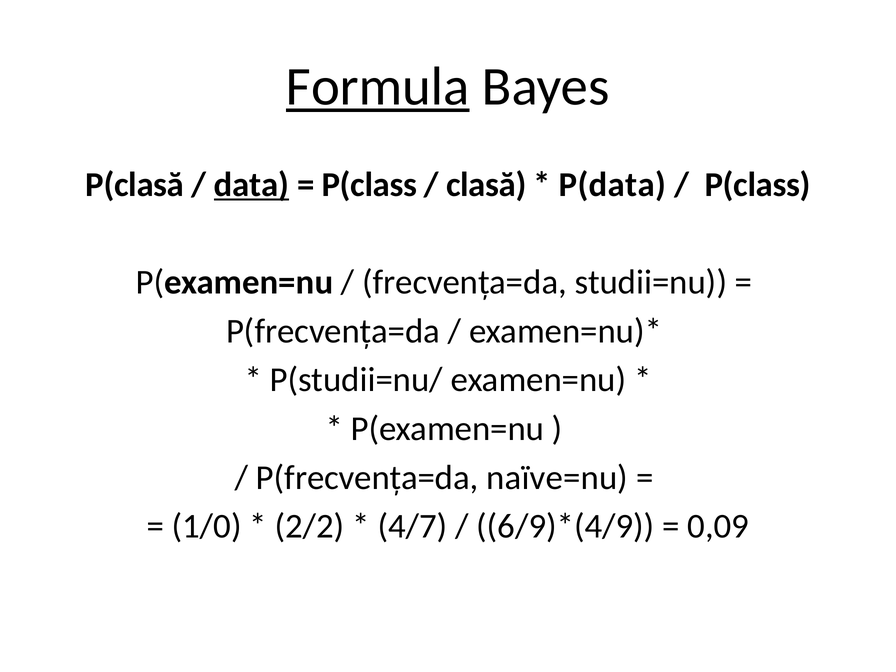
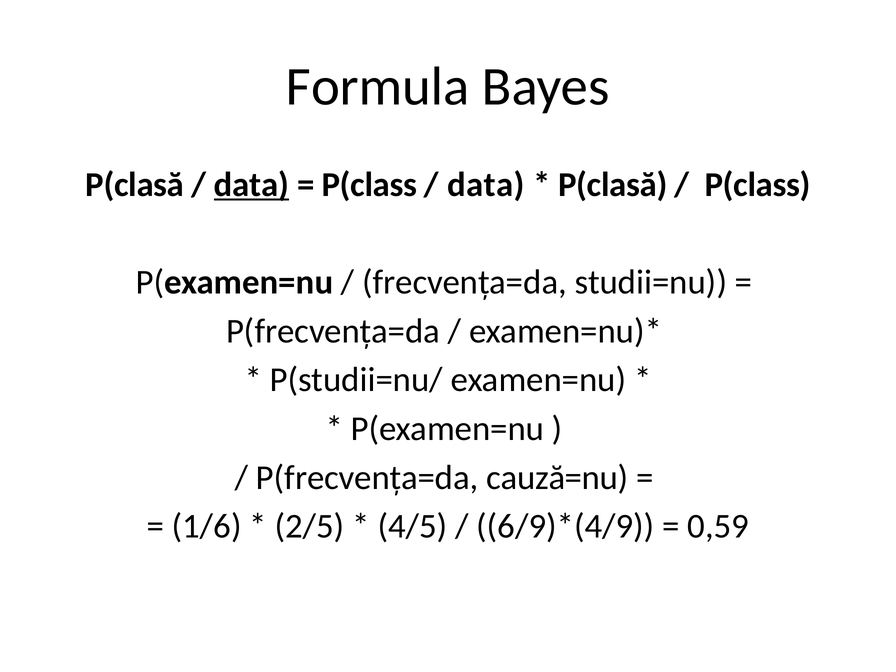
Formula underline: present -> none (378, 87)
clasă: clasă -> data (486, 185)
P(data: P(data -> P(clasă (613, 185)
naïve=nu: naïve=nu -> cauză=nu (557, 478)
1/0: 1/0 -> 1/6 (207, 526)
2/2: 2/2 -> 2/5 (310, 526)
4/7: 4/7 -> 4/5 (412, 526)
0,09: 0,09 -> 0,59 (718, 526)
